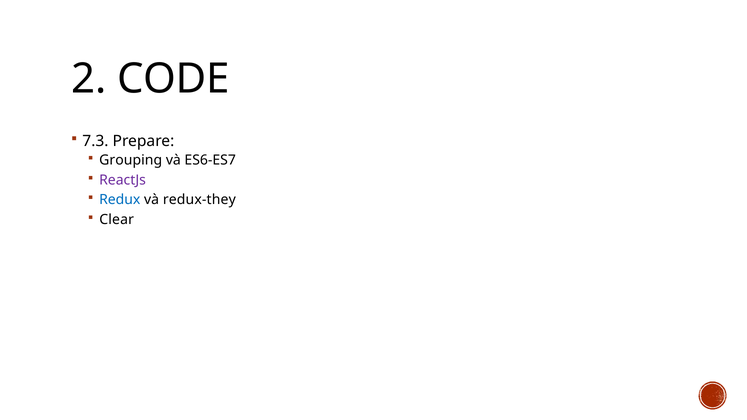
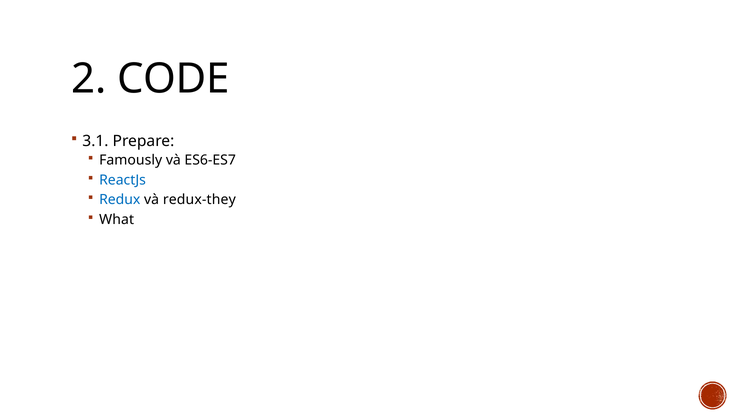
7.3: 7.3 -> 3.1 (95, 141)
Grouping: Grouping -> Famously (131, 160)
ReactJs colour: purple -> blue (123, 180)
Clear: Clear -> What (117, 220)
